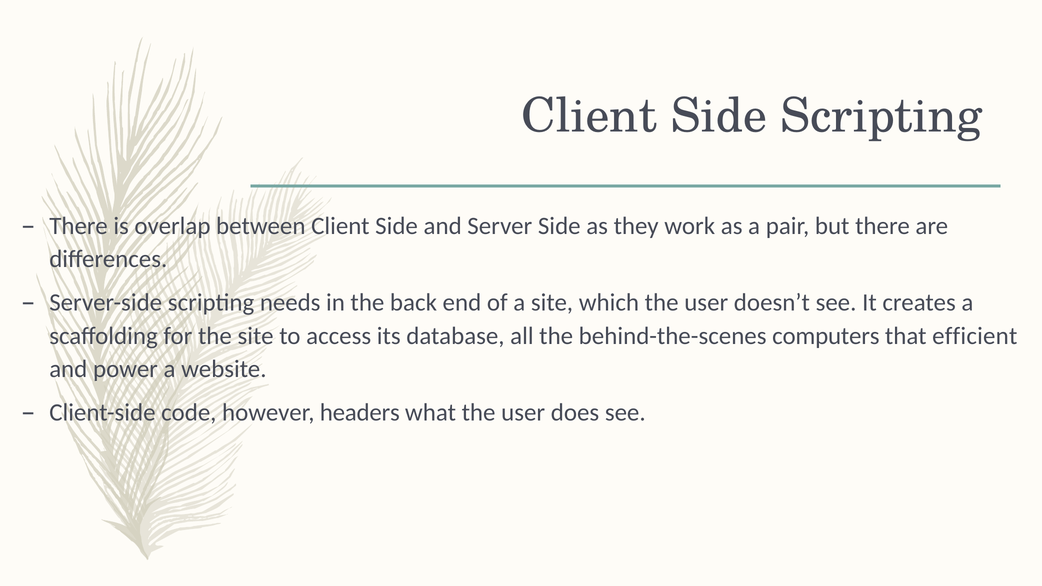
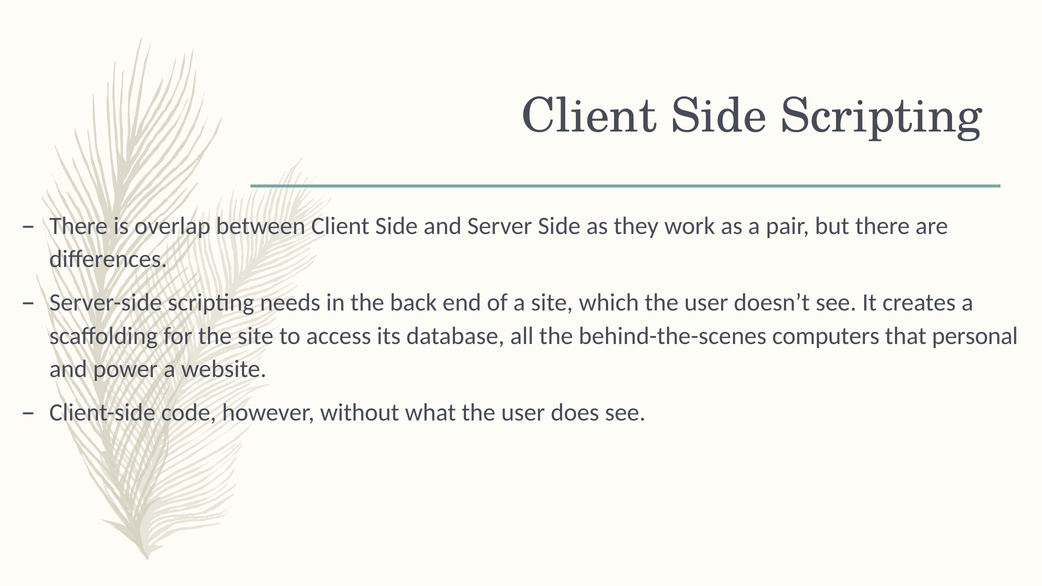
efficient: efficient -> personal (975, 336)
headers: headers -> without (360, 413)
